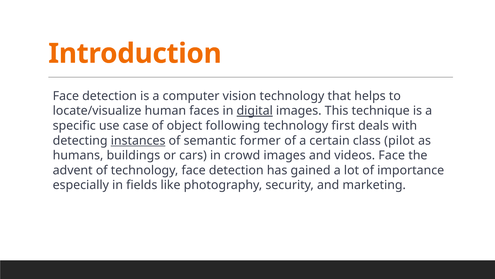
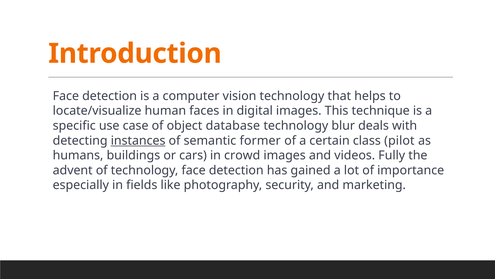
digital underline: present -> none (255, 111)
following: following -> database (233, 125)
first: first -> blur (343, 125)
videos Face: Face -> Fully (392, 155)
